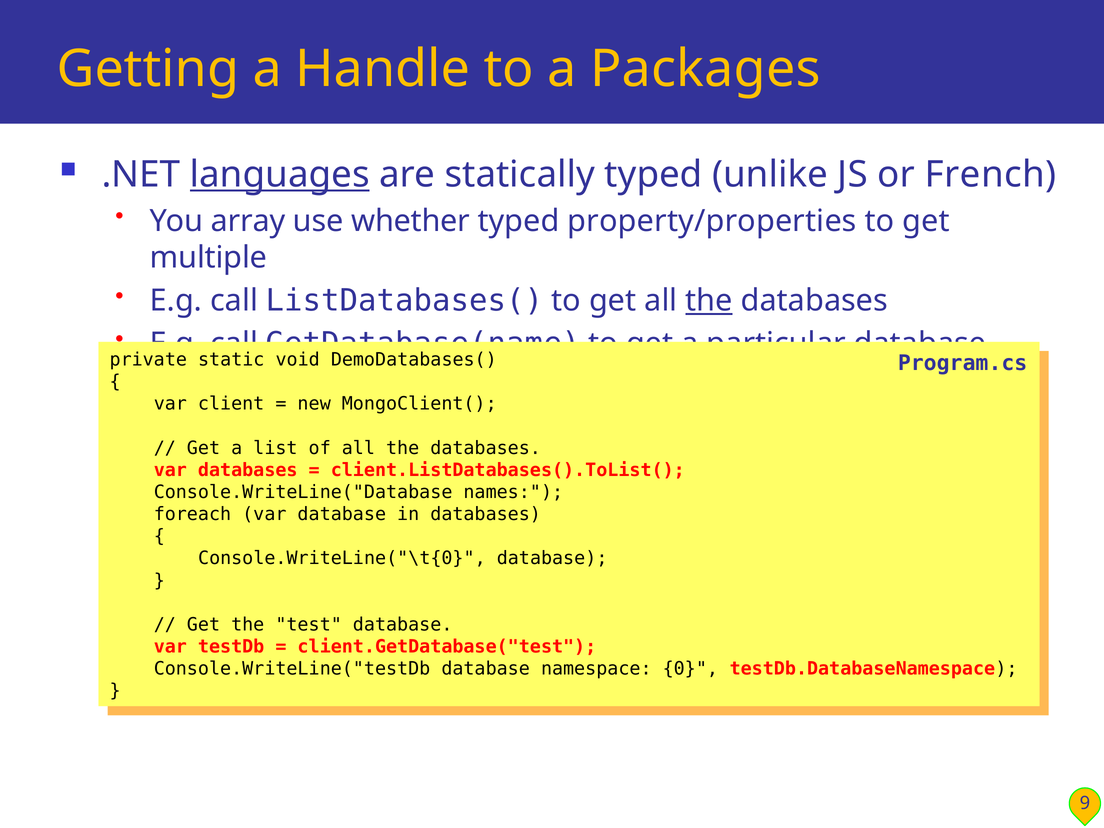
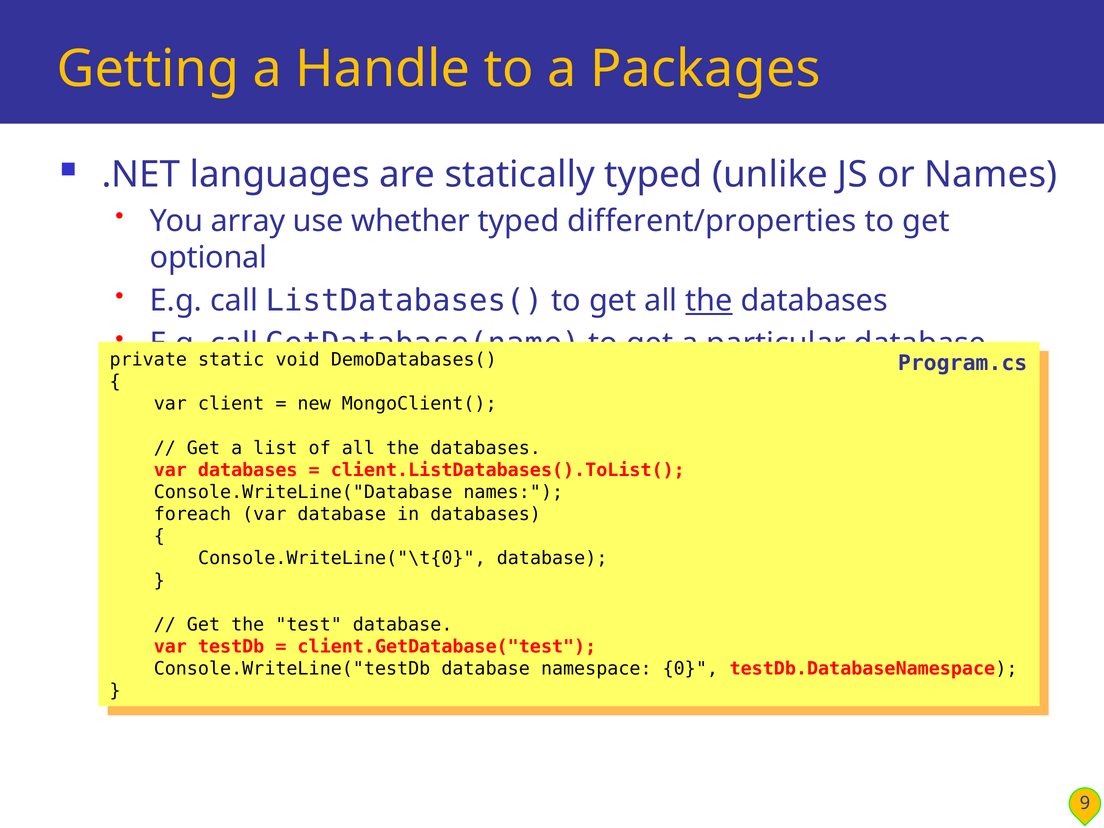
languages underline: present -> none (280, 175)
or French: French -> Names (991, 175)
property/properties: property/properties -> different/properties (712, 221)
multiple: multiple -> optional (209, 258)
